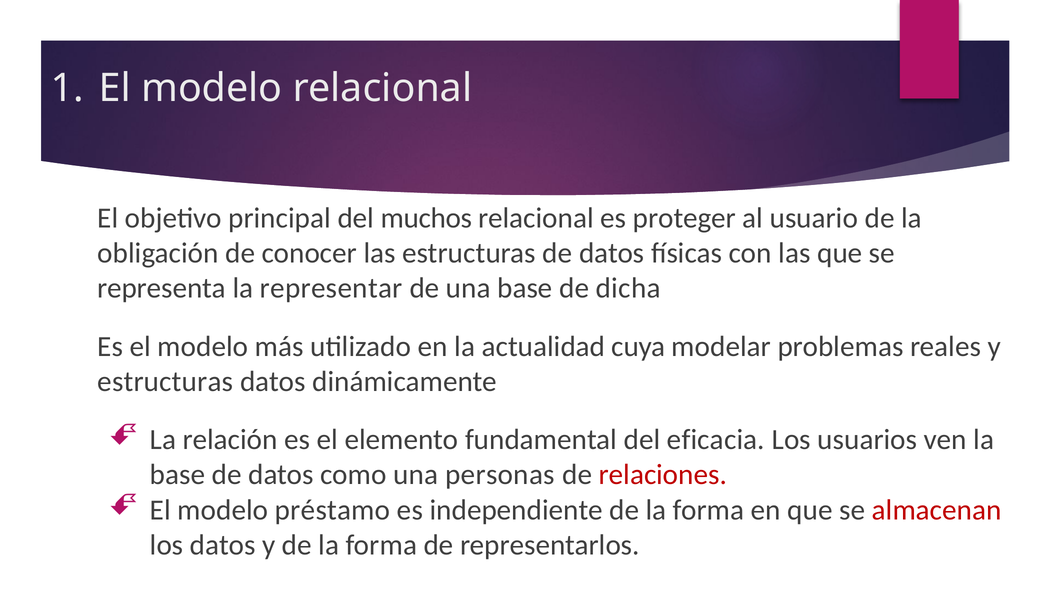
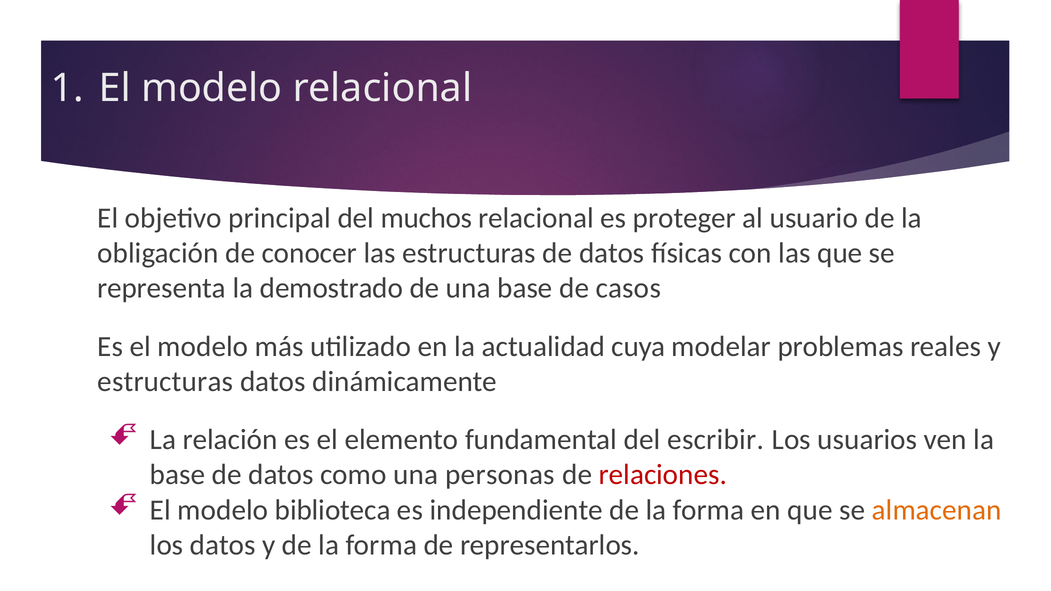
representar: representar -> demostrado (331, 288)
dicha: dicha -> casos (628, 288)
eficacia: eficacia -> escribir (716, 440)
préstamo: préstamo -> biblioteca (333, 510)
almacenan colour: red -> orange (937, 510)
